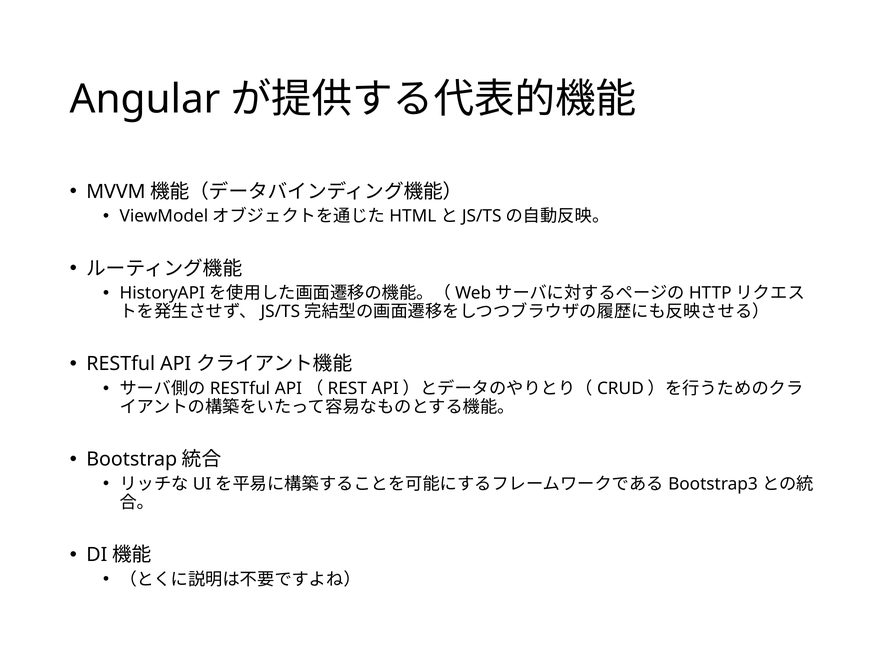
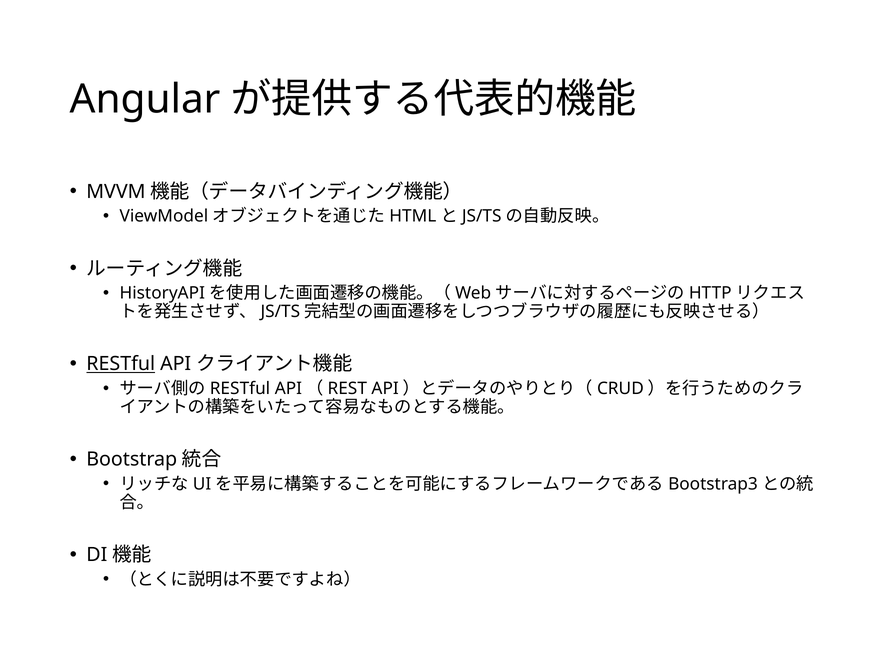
RESTful underline: none -> present (121, 364)
